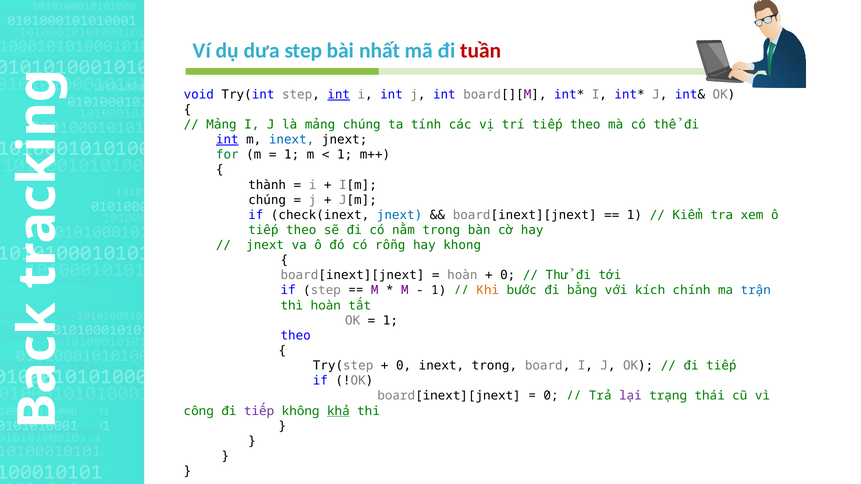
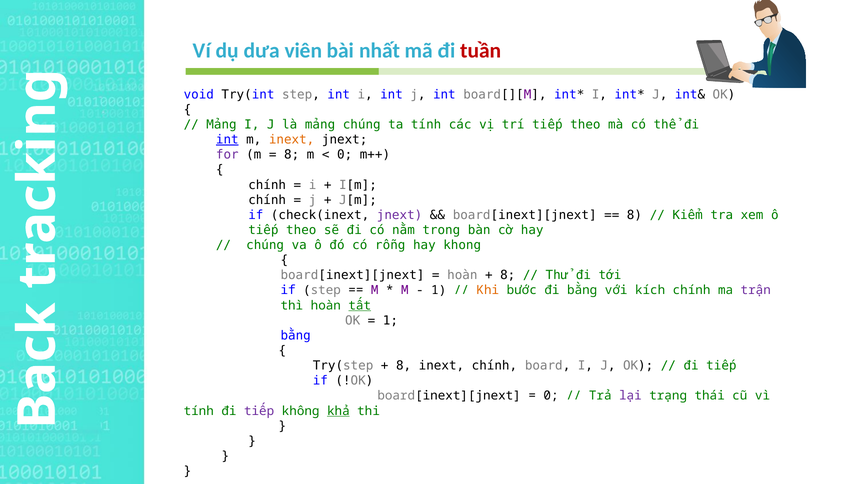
dưa step: step -> viên (303, 51)
int underline: present -> none (339, 95)
inext colour: blue -> orange (292, 140)
for colour: green -> purple (227, 155)
1: 1 -> 8 (292, 155)
1: 1 -> 0 (345, 155)
thành: thành -> chính (267, 185)
chúng: chúng -> chính (267, 200)
jnext colour: blue -> purple (400, 215)
1: 1 -> 8 (634, 215)
jnext: jnext -> chúng (265, 245)
0: 0 -> 8 (508, 275)
trận colour: blue -> purple (756, 291)
tất underline: none -> present (360, 306)
theo: theo -> bằng (296, 336)
0: 0 -> 8 (404, 366)
inext trong: trong -> chính (494, 366)
công: công -> tính (199, 411)
